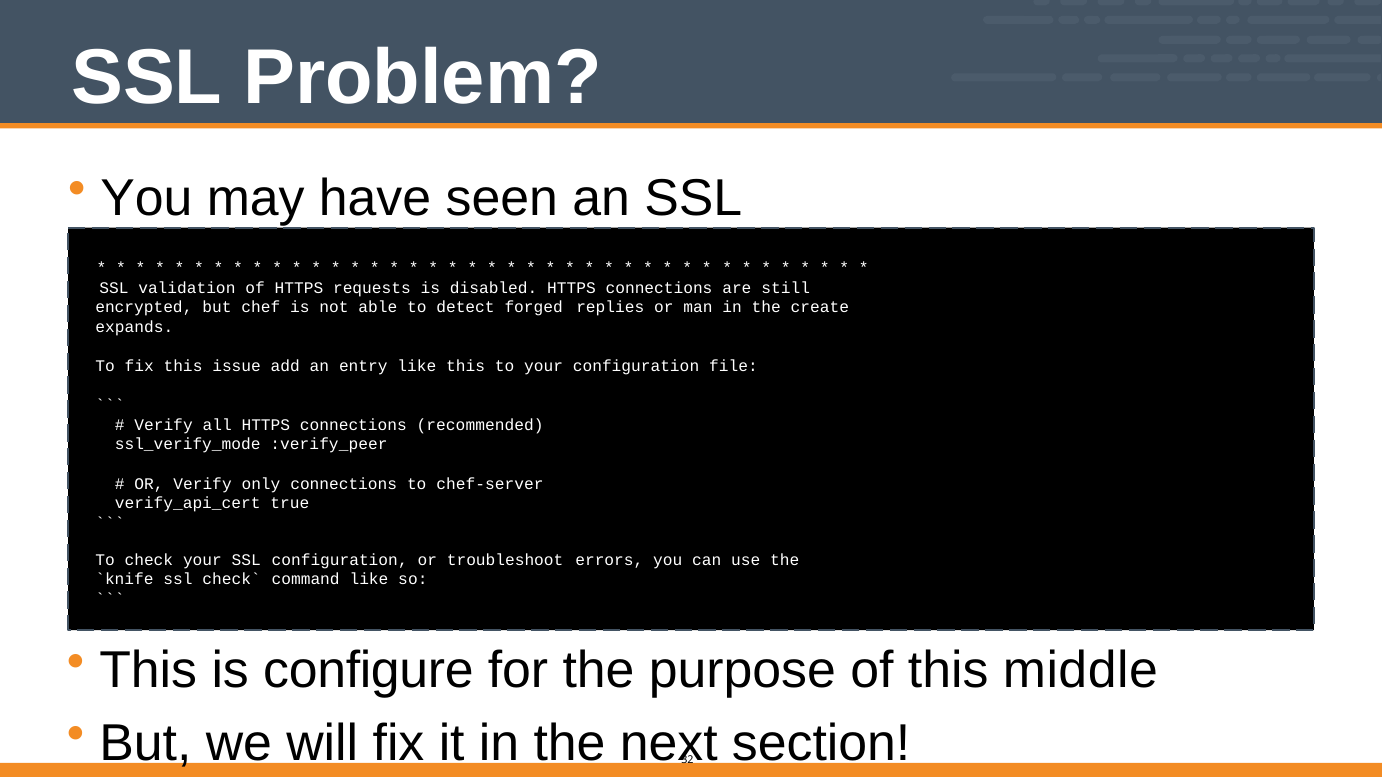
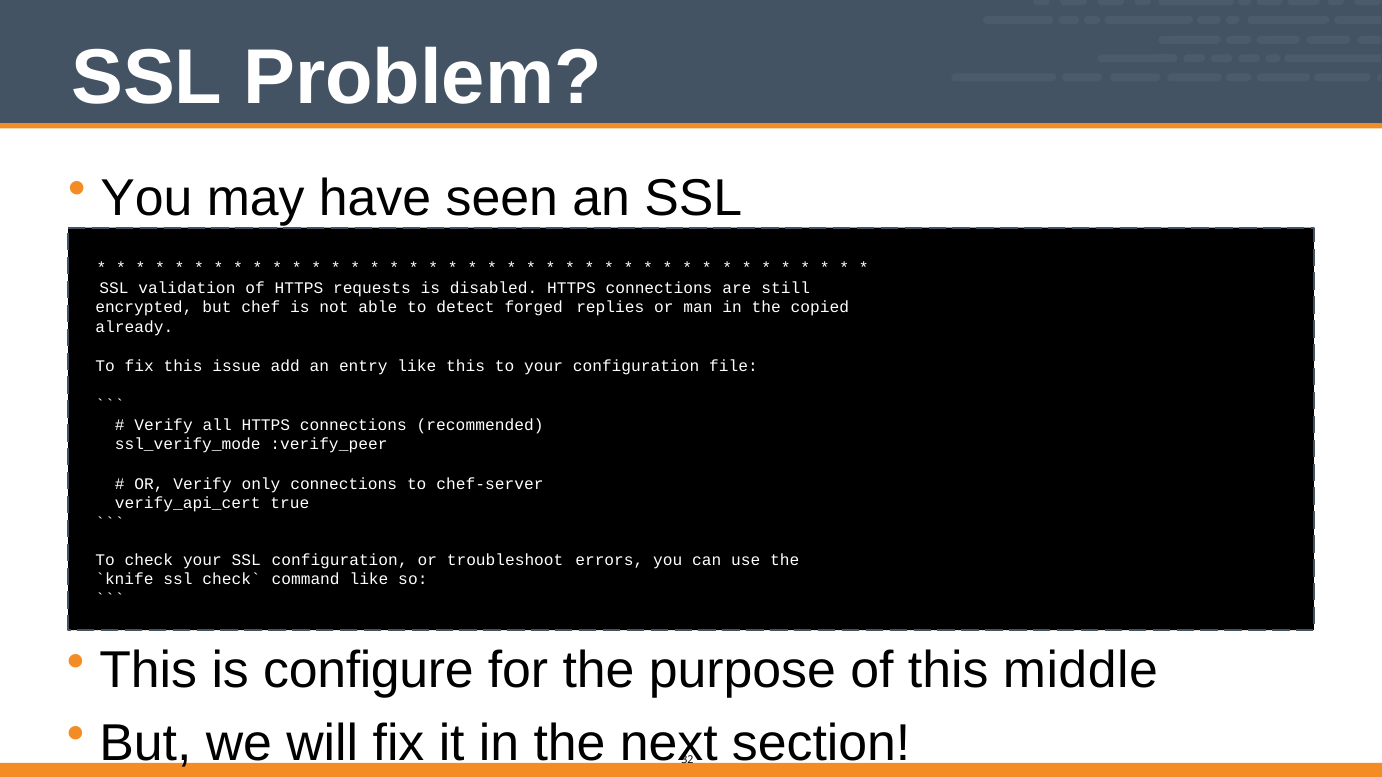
create: create -> copied (820, 308)
expands: expands -> already (134, 327)
